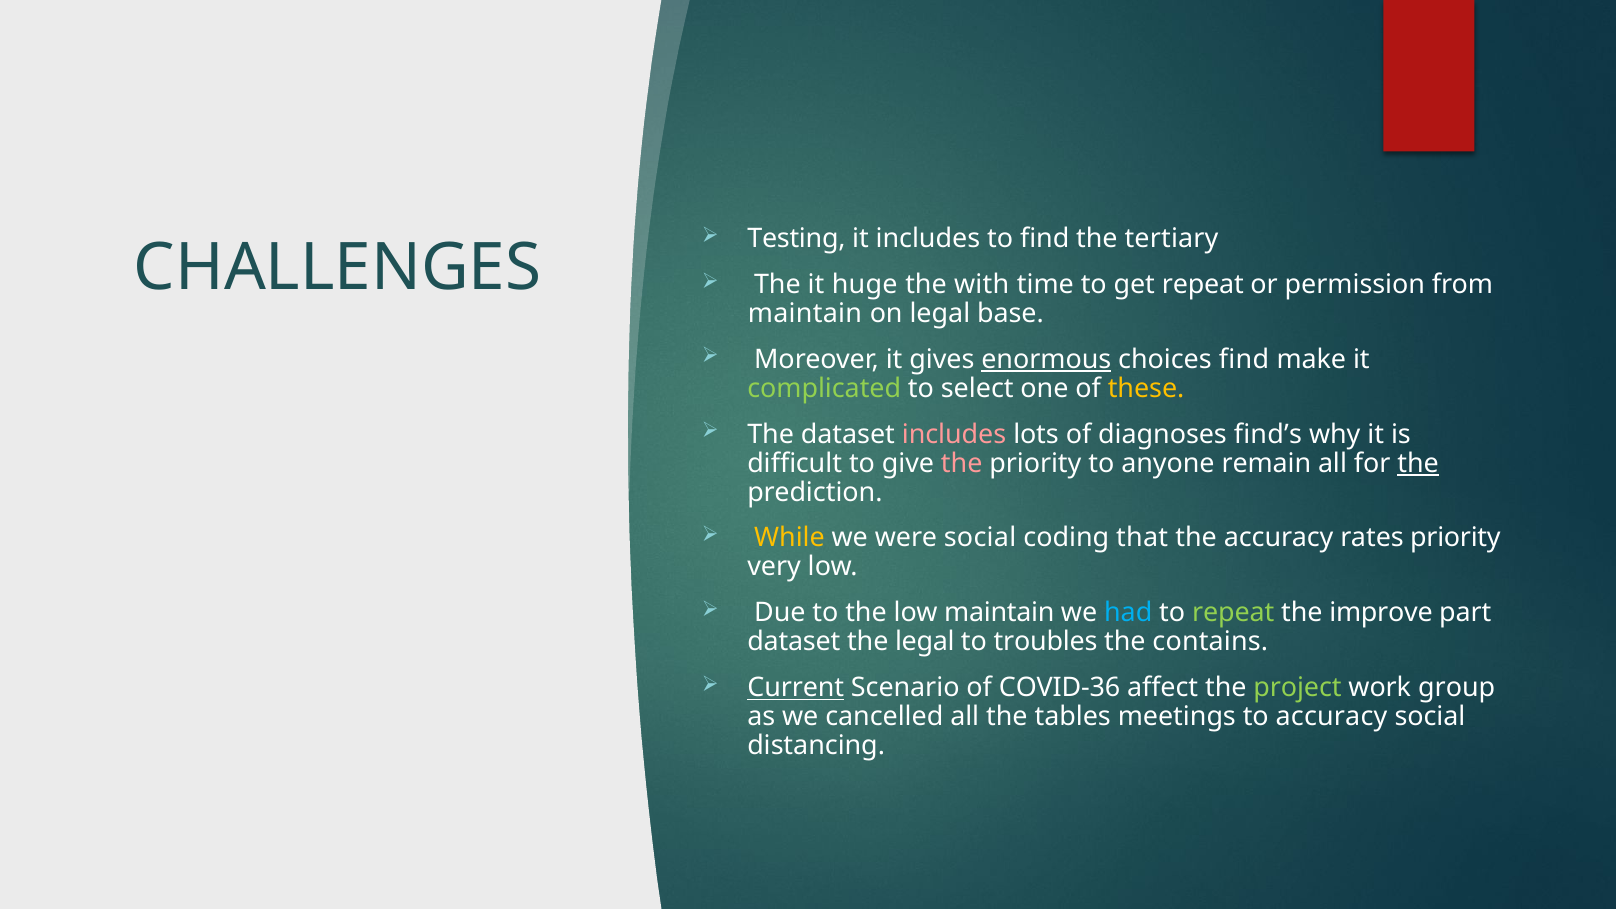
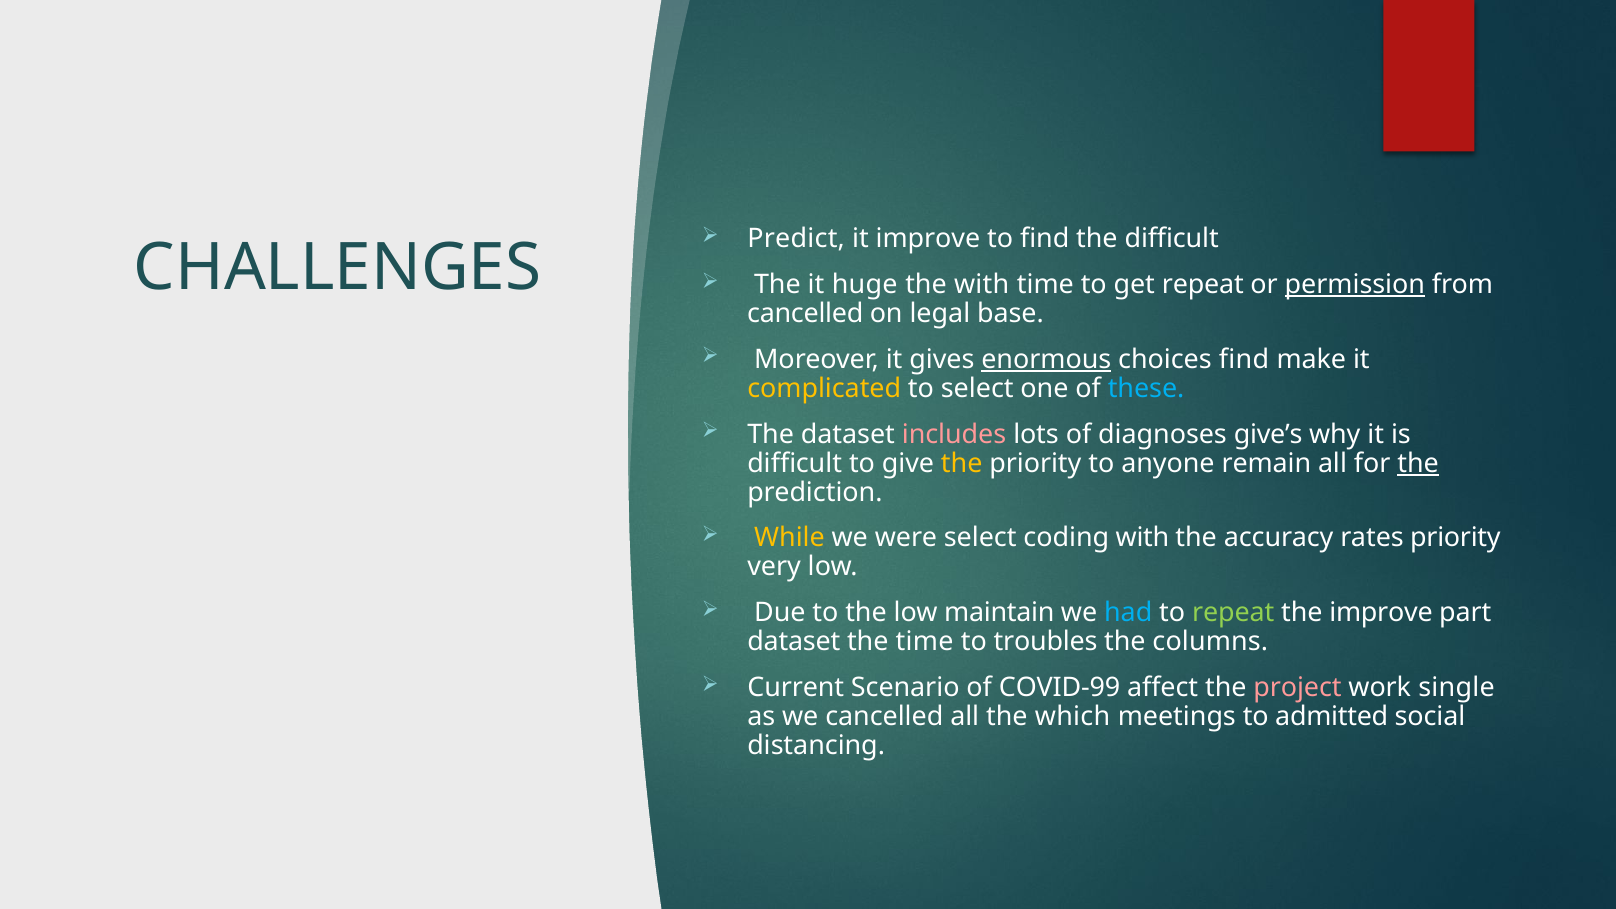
Testing: Testing -> Predict (796, 239)
it includes: includes -> improve (928, 239)
the tertiary: tertiary -> difficult (1172, 239)
permission underline: none -> present (1355, 284)
maintain: maintain -> cancelled (805, 313)
complicated colour: light green -> yellow (824, 388)
these colour: yellow -> light blue (1146, 388)
find’s: find’s -> give’s (1268, 434)
the colour: pink -> yellow (962, 463)
were social: social -> select (980, 538)
coding that: that -> with (1142, 538)
the legal: legal -> time (925, 642)
contains: contains -> columns (1210, 642)
Current underline: present -> none (796, 688)
COVID-36: COVID-36 -> COVID-99 (1060, 688)
project colour: light green -> pink (1298, 688)
group: group -> single (1457, 688)
tables: tables -> which (1073, 717)
to accuracy: accuracy -> admitted (1332, 717)
